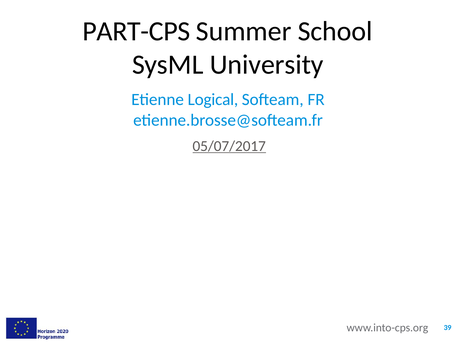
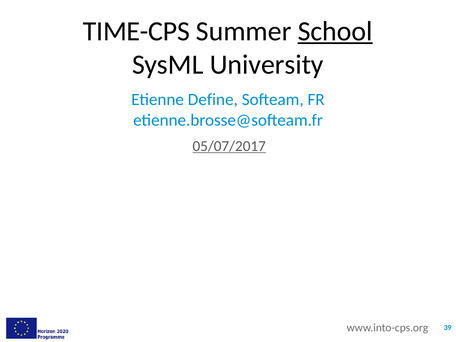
PART-CPS: PART-CPS -> TIME-CPS (136, 31)
School underline: none -> present (335, 31)
Logical: Logical -> Define (213, 100)
